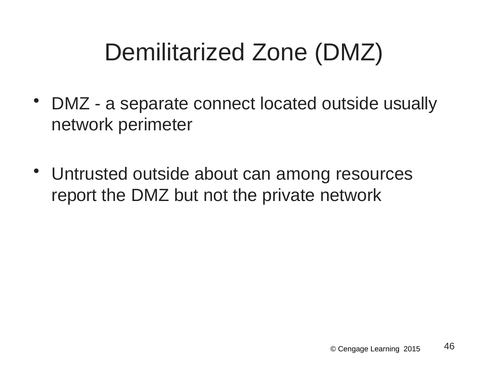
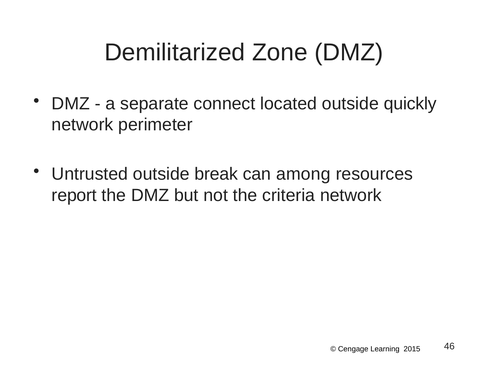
usually: usually -> quickly (410, 104)
about: about -> break (216, 174)
private: private -> criteria (289, 195)
